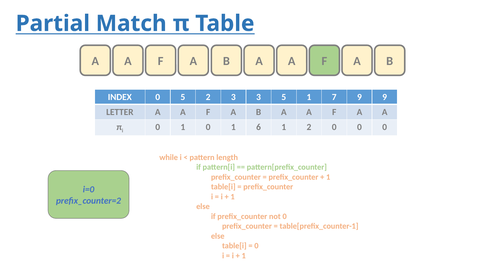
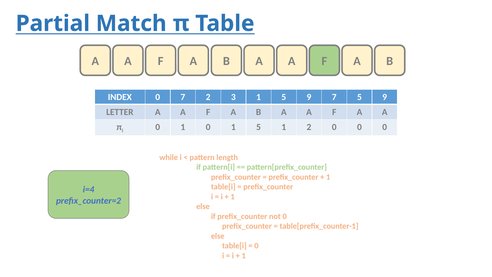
0 5: 5 -> 7 (183, 97)
3 3: 3 -> 1 (259, 97)
1: 1 -> 9 (309, 97)
7 9: 9 -> 5 (359, 97)
0 1 6: 6 -> 5 (259, 127)
i=0: i=0 -> i=4 (89, 189)
